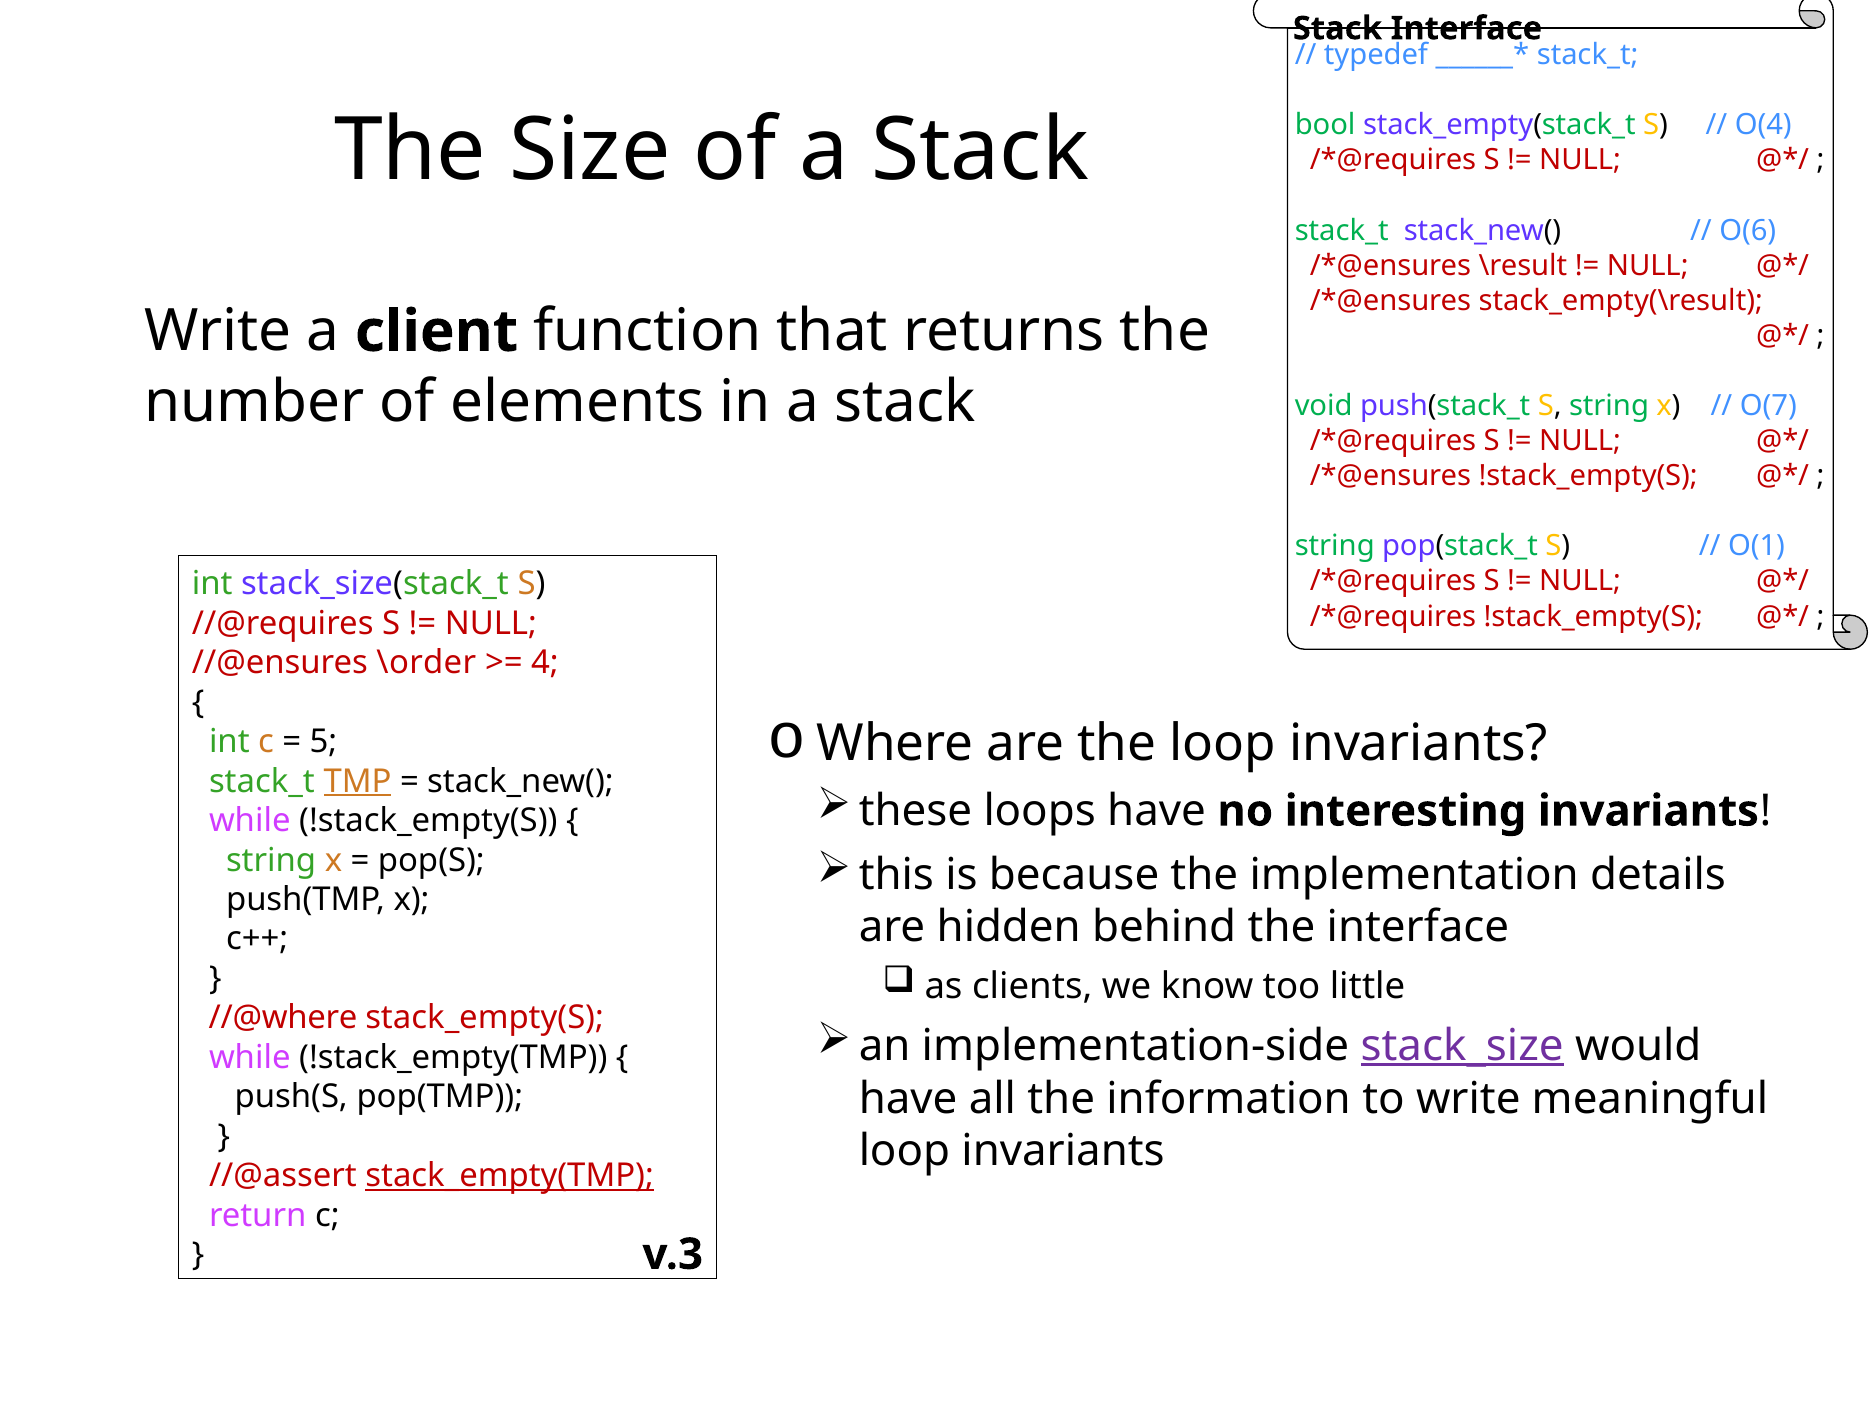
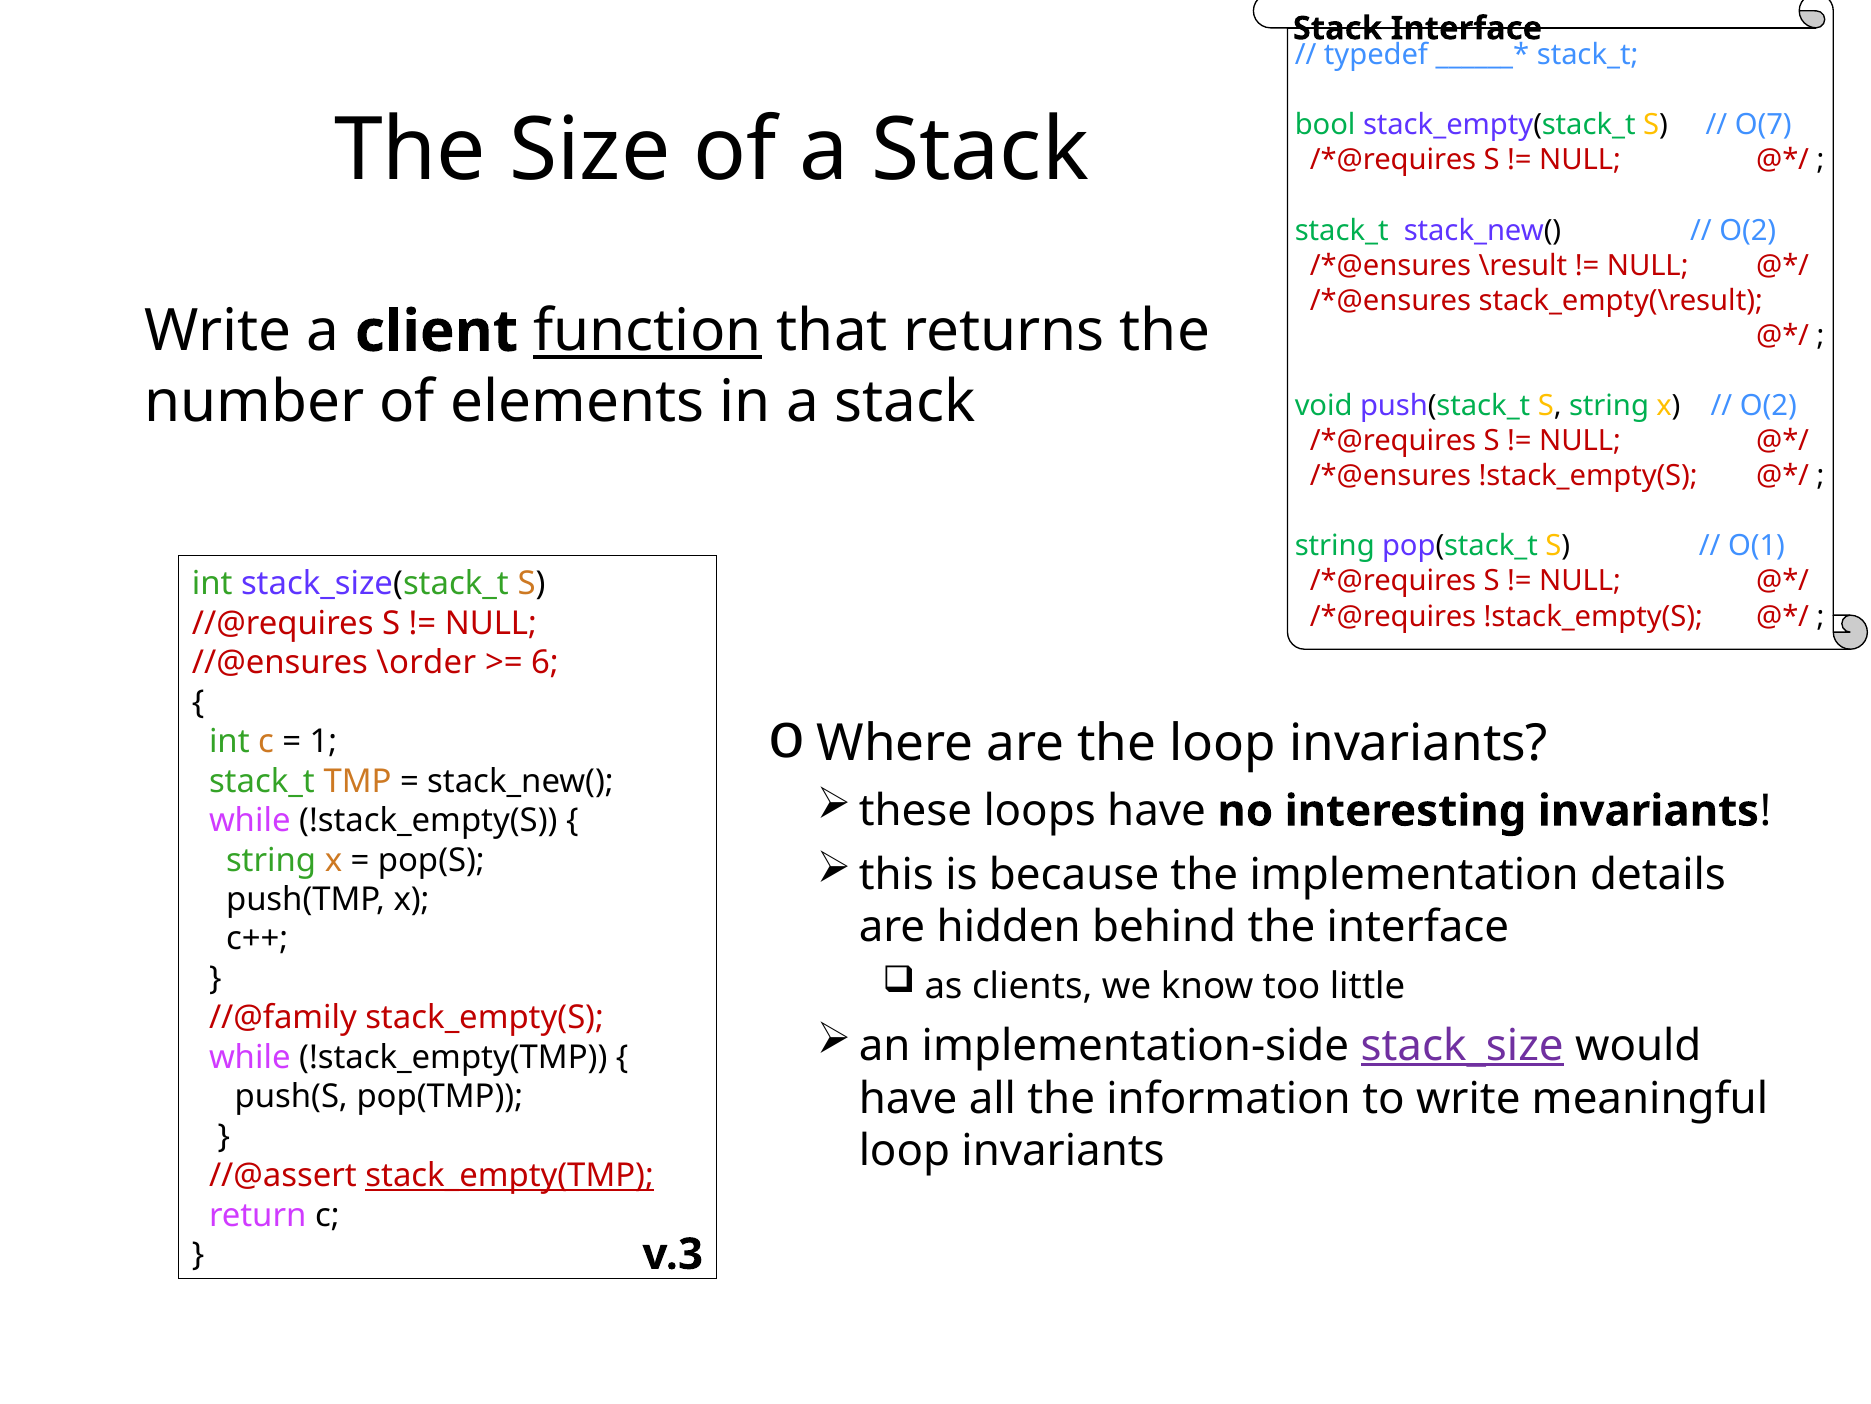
O(4: O(4 -> O(7 (1763, 125)
O(6: O(6 -> O(2 (1748, 230)
function underline: none -> present (647, 332)
O(7: O(7 -> O(2 (1768, 406)
4: 4 -> 6 (545, 662)
5: 5 -> 1 (324, 741)
TMP underline: present -> none (357, 781)
//@where: //@where -> //@family (283, 1018)
